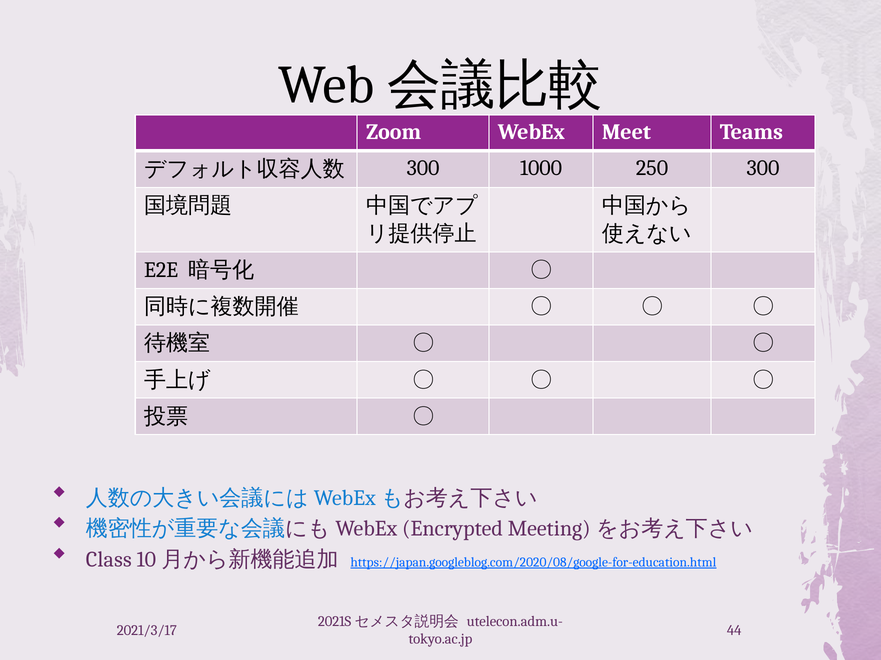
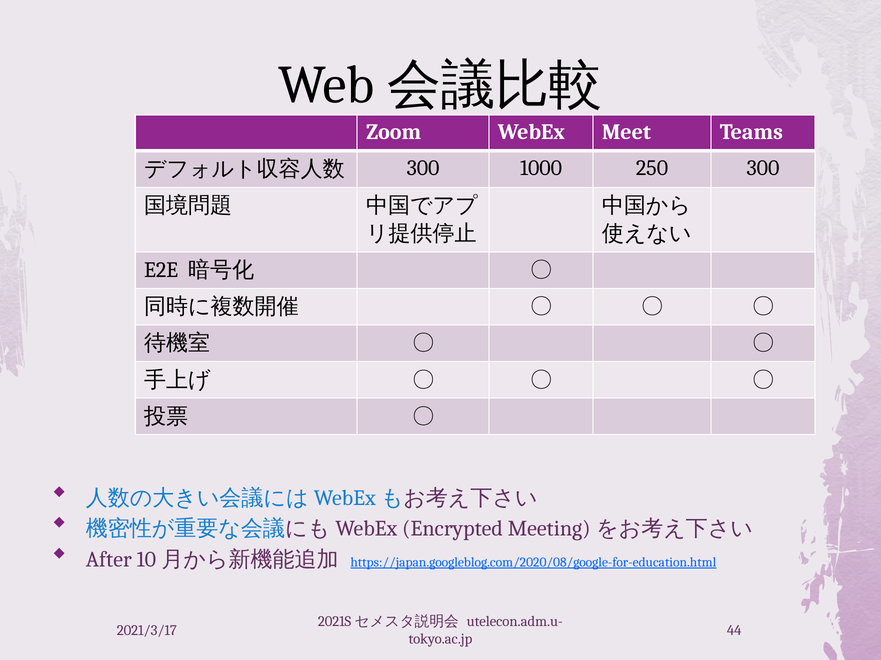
Class: Class -> After (109, 560)
